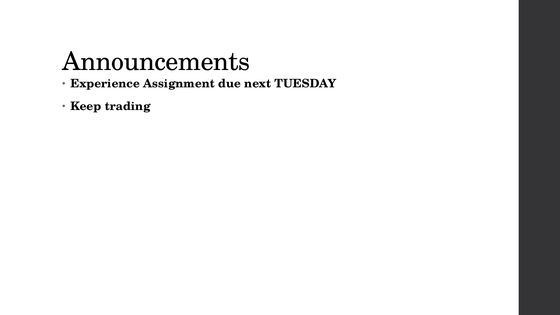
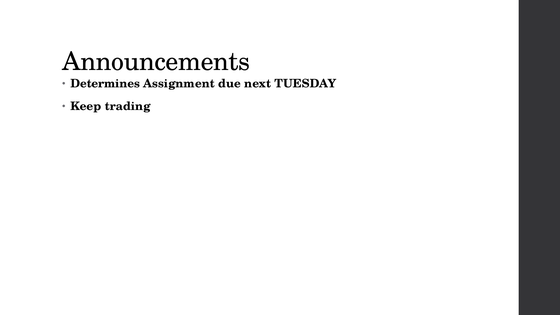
Experience: Experience -> Determines (105, 84)
